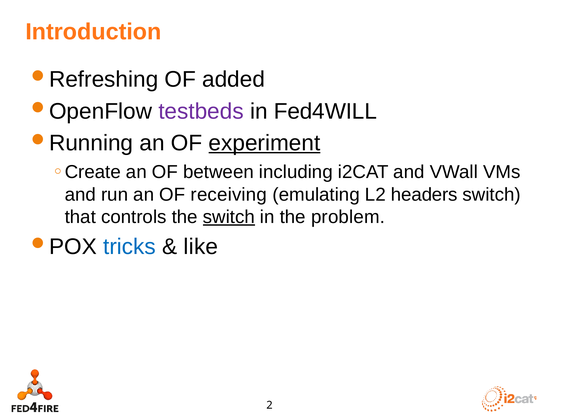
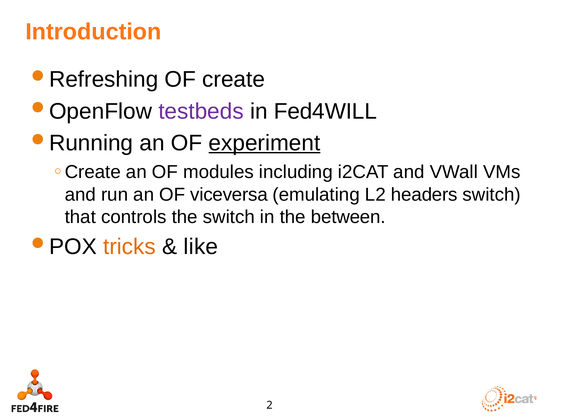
added: added -> create (234, 80)
between: between -> modules (218, 172)
receiving: receiving -> viceversa (229, 195)
switch underline: present -> none (229, 217)
problem: problem -> between (348, 217)
tricks colour: blue -> orange (129, 247)
